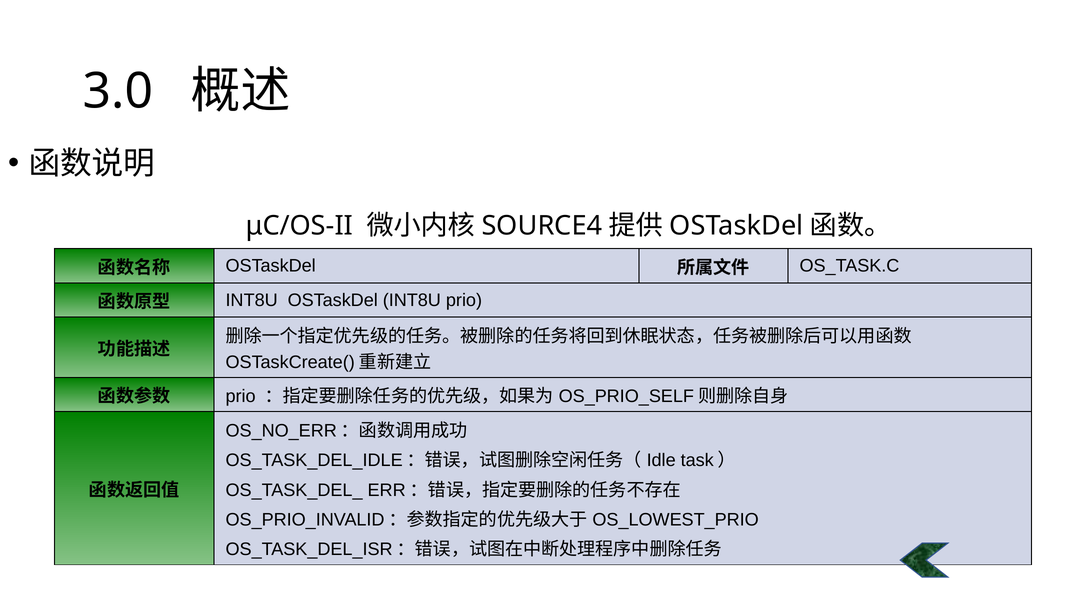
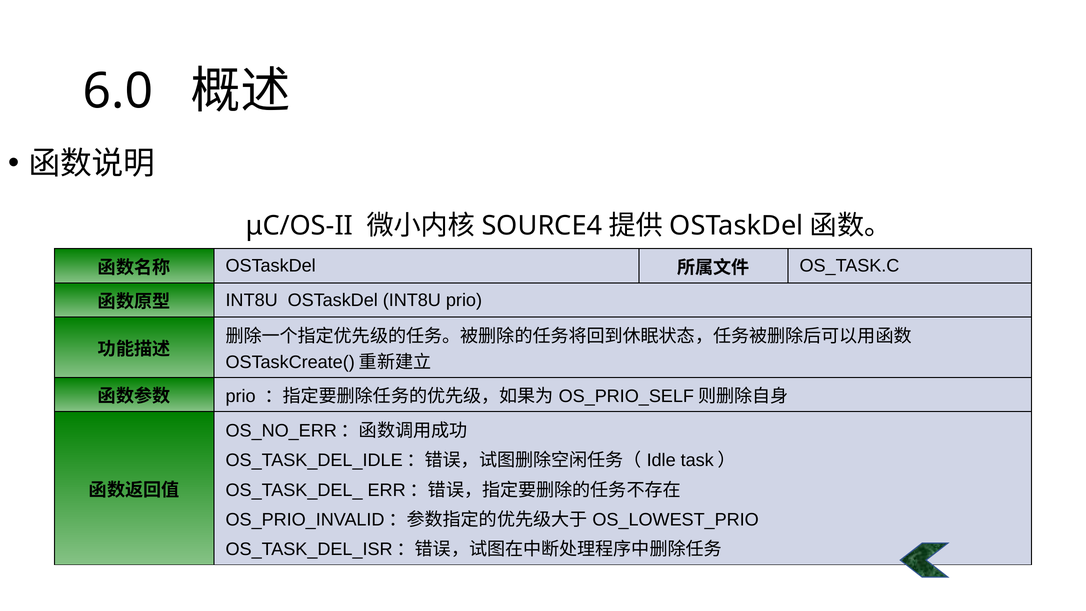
3.0: 3.0 -> 6.0 (118, 91)
